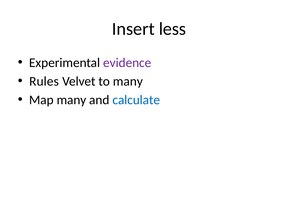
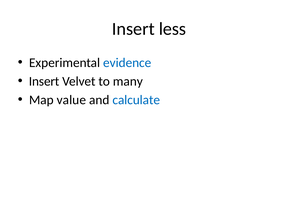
evidence colour: purple -> blue (127, 63)
Rules: Rules -> Insert (44, 81)
Map many: many -> value (71, 100)
